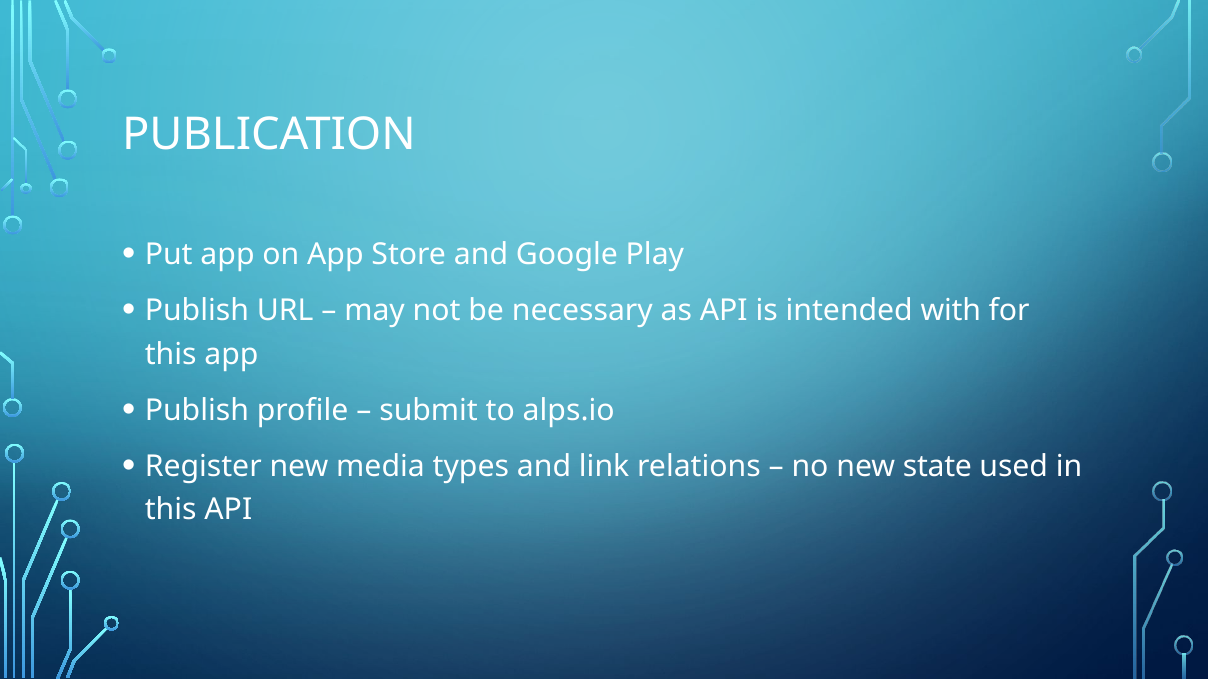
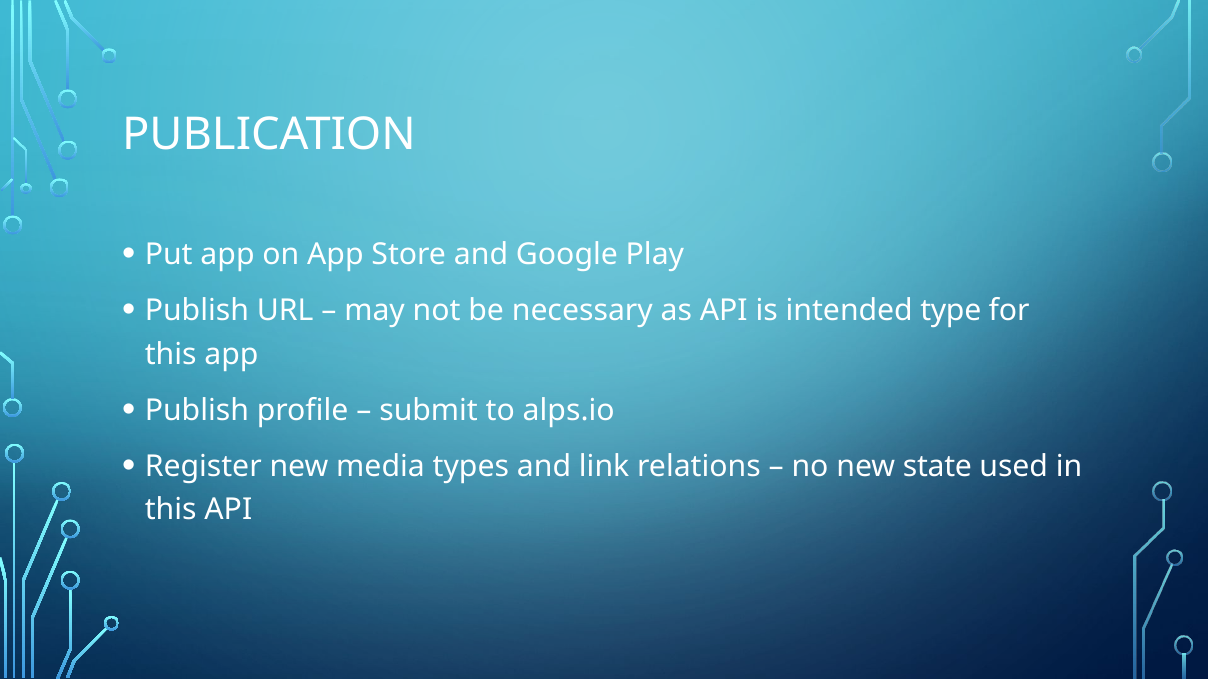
with: with -> type (951, 311)
